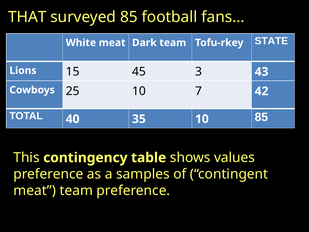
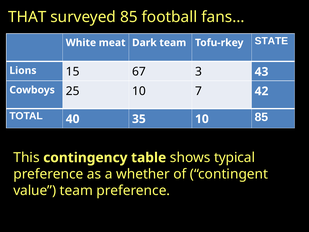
45: 45 -> 67 (139, 72)
values: values -> typical (235, 158)
samples: samples -> whether (143, 174)
meat: meat -> value (35, 190)
